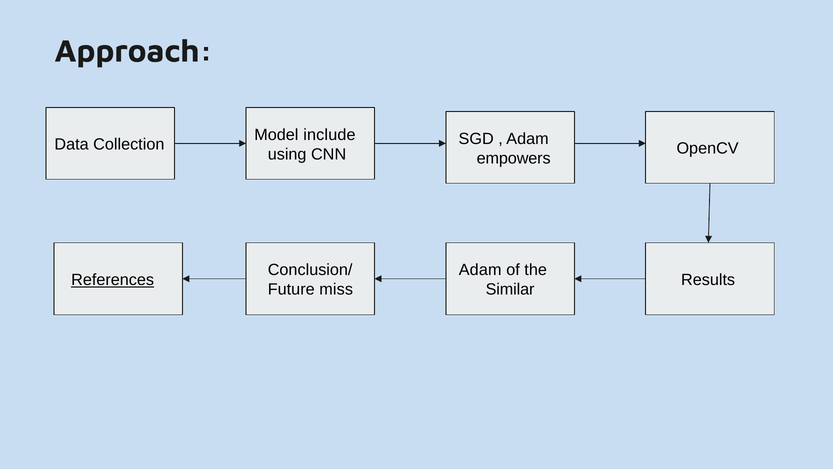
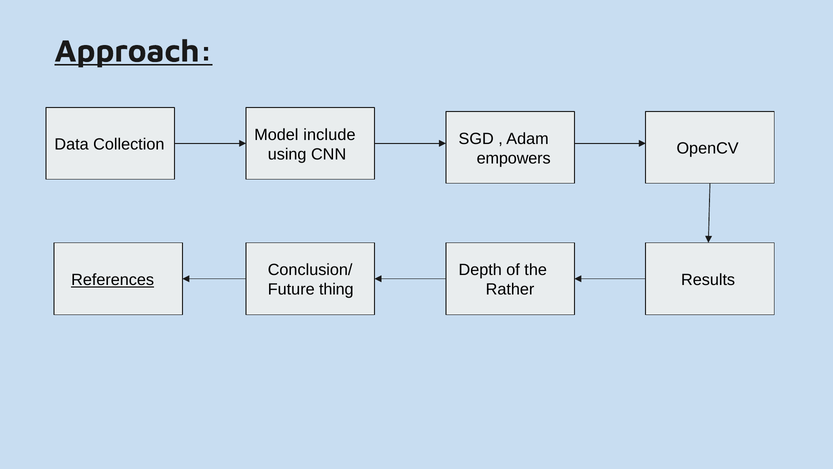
Approach underline: none -> present (134, 51)
Adam: Adam -> Depth (480, 270)
miss: miss -> thing (336, 289)
Similar: Similar -> Rather (510, 289)
